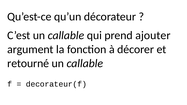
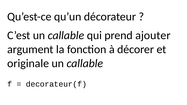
retourné: retourné -> originale (28, 63)
